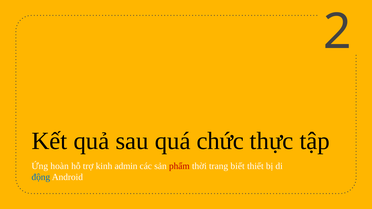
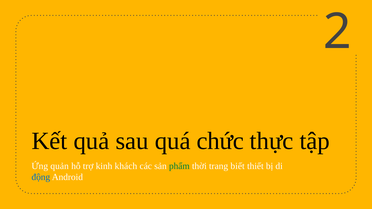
hoàn: hoàn -> quản (60, 166)
admin: admin -> khách (126, 166)
phẩm colour: red -> green (179, 166)
